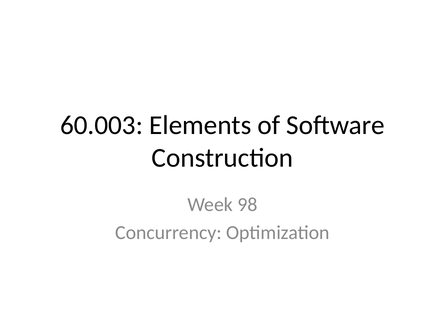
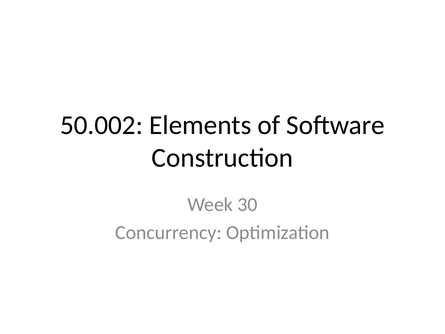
60.003: 60.003 -> 50.002 (102, 125)
98: 98 -> 30 (247, 205)
